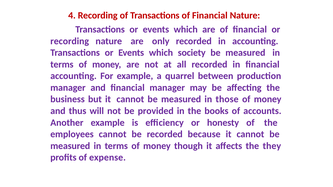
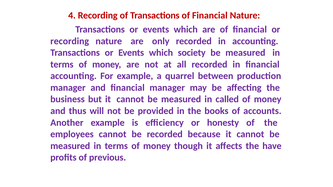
those: those -> called (227, 99)
they: they -> have (272, 146)
expense: expense -> previous (108, 158)
